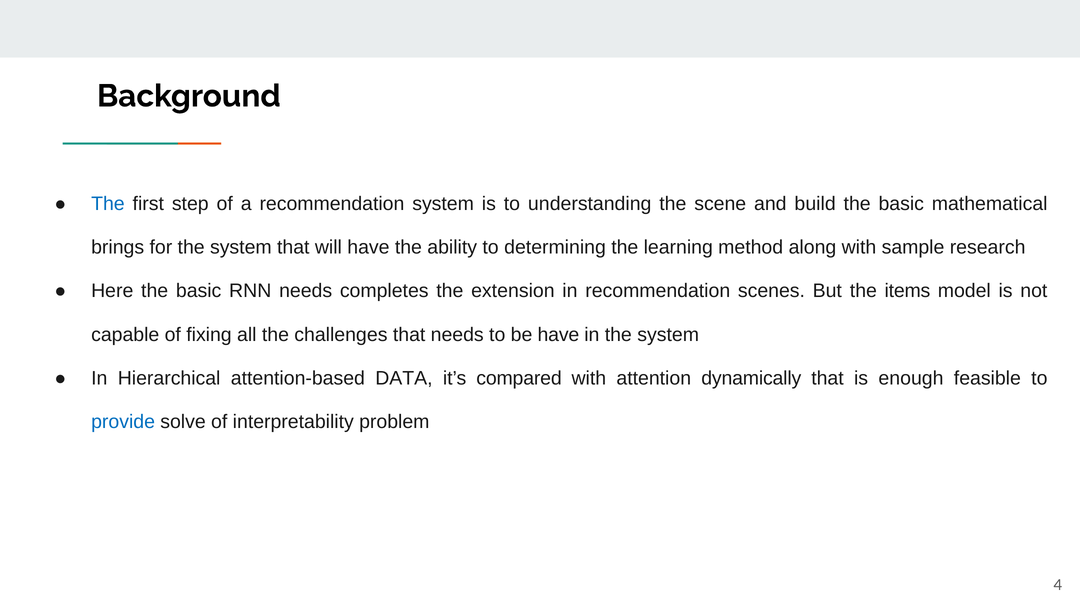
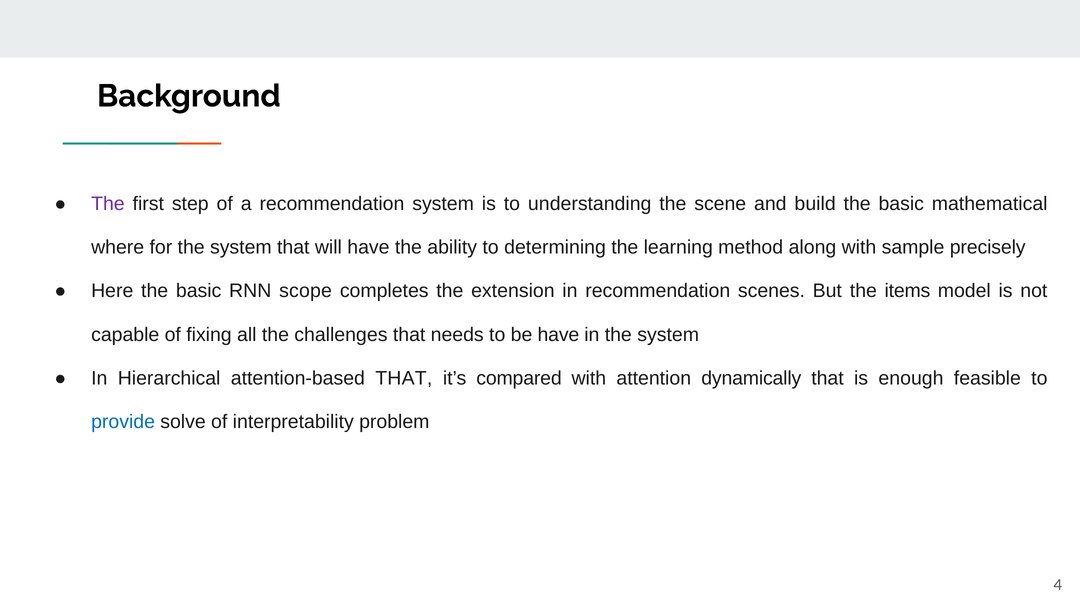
The colour: blue -> purple (108, 204)
brings: brings -> where (118, 247)
research: research -> precisely (988, 247)
RNN needs: needs -> scope (306, 291)
attention-based DATA: DATA -> THAT (404, 378)
